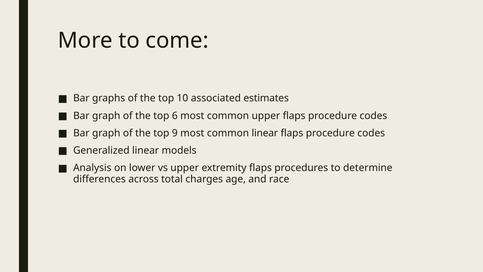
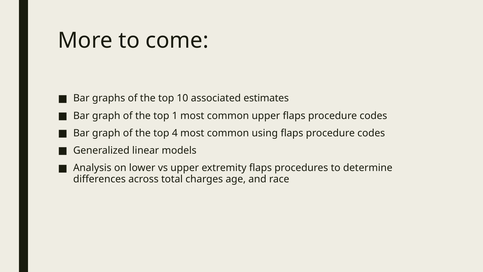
6: 6 -> 1 (175, 116)
9: 9 -> 4 (175, 133)
common linear: linear -> using (265, 133)
